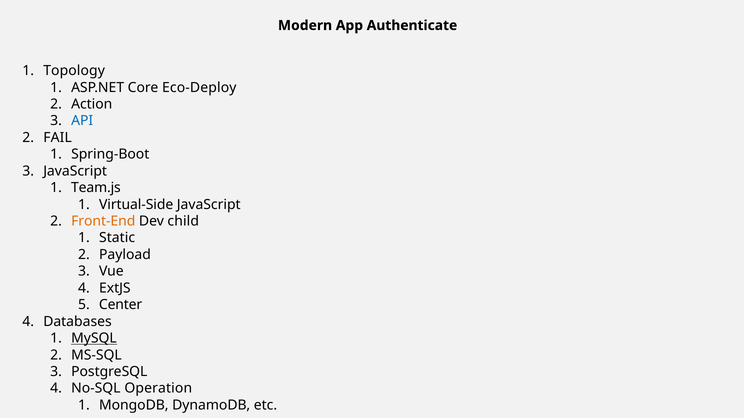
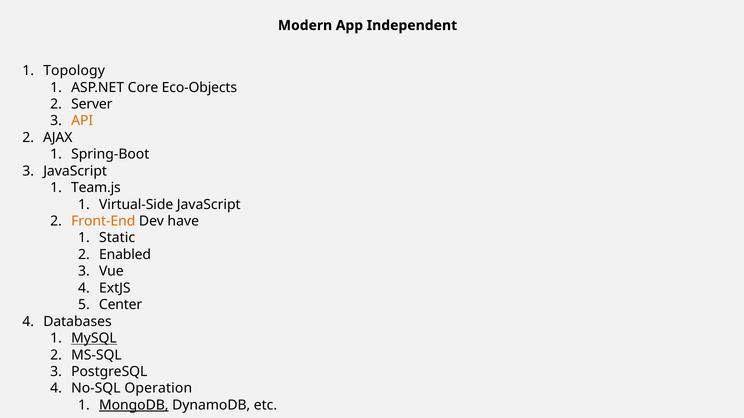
Authenticate: Authenticate -> Independent (412, 25)
Eco-Deploy: Eco-Deploy -> Eco-Objects (199, 88)
Action: Action -> Server (92, 104)
API colour: blue -> orange (82, 121)
FAIL: FAIL -> AJAX (58, 138)
child: child -> have (183, 221)
Payload: Payload -> Enabled (125, 255)
MongoDB underline: none -> present (134, 406)
